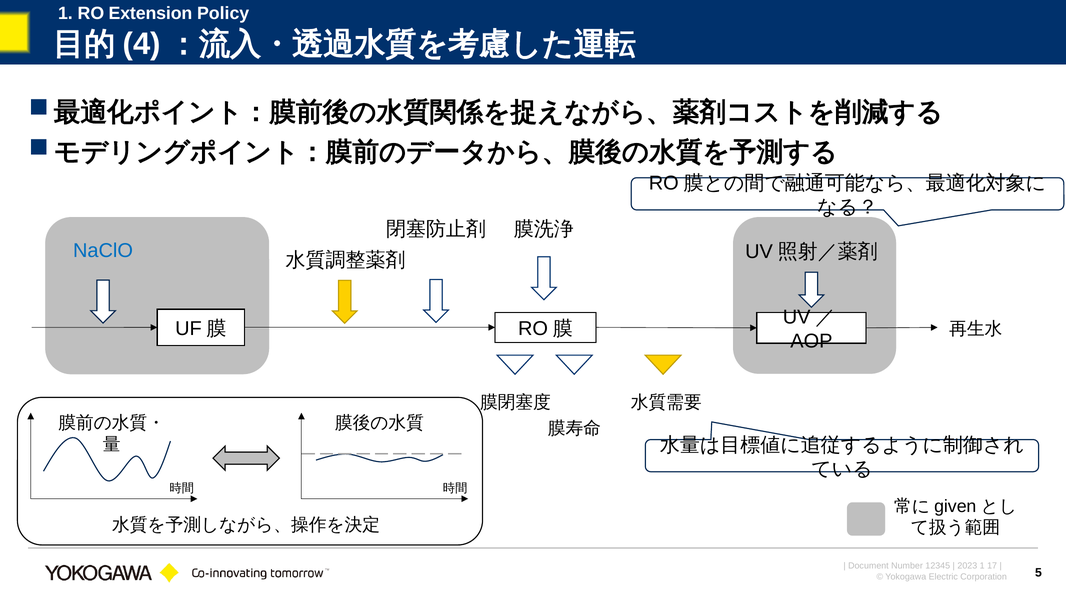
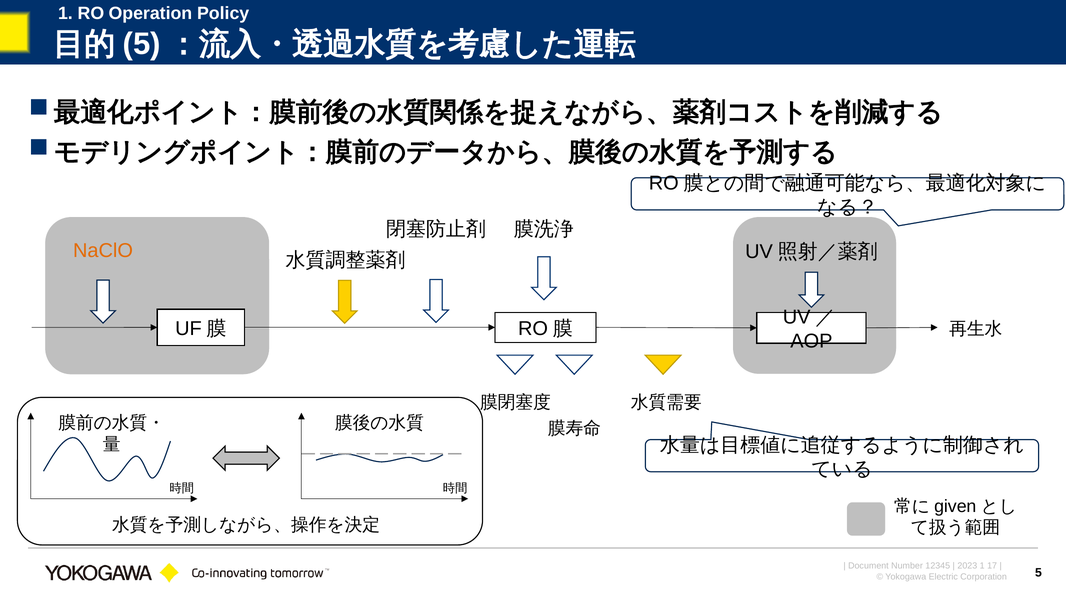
Extension: Extension -> Operation (150, 13)
4: 4 -> 5 (142, 44)
NaClO colour: blue -> orange (103, 250)
